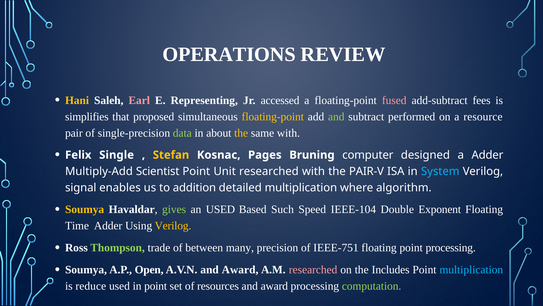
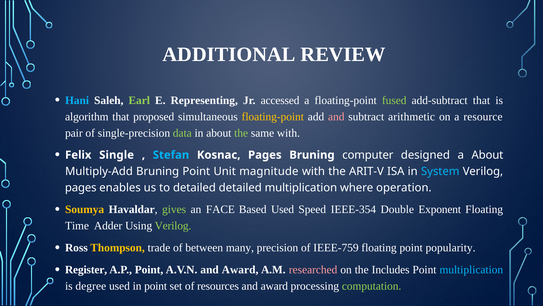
OPERATIONS: OPERATIONS -> ADDITIONAL (229, 54)
Hani colour: yellow -> light blue (77, 100)
Earl colour: pink -> light green (139, 100)
fused colour: pink -> light green (394, 100)
add-subtract fees: fees -> that (481, 100)
simplifies: simplifies -> algorithm (87, 116)
and colour: light green -> pink (336, 116)
performed: performed -> arithmetic (412, 116)
the colour: yellow -> light green (241, 133)
Stefan colour: yellow -> light blue (171, 155)
a Adder: Adder -> About (487, 155)
Multiply-Add Scientist: Scientist -> Bruning (158, 171)
Unit researched: researched -> magnitude (269, 171)
PAIR-V: PAIR-V -> ARIT-V (366, 171)
signal: signal -> pages (81, 187)
to addition: addition -> detailed (194, 187)
algorithm: algorithm -> operation (404, 187)
an USED: USED -> FACE (220, 209)
Based Such: Such -> Used (283, 209)
IEEE-104: IEEE-104 -> IEEE-354 (353, 209)
Verilog colour: yellow -> light green (173, 225)
Thompson colour: light green -> yellow (118, 247)
IEEE-751: IEEE-751 -> IEEE-759 (336, 247)
point processing: processing -> popularity (451, 247)
Soumya: Soumya -> Register (86, 269)
A.P Open: Open -> Point (149, 269)
reduce: reduce -> degree (91, 286)
